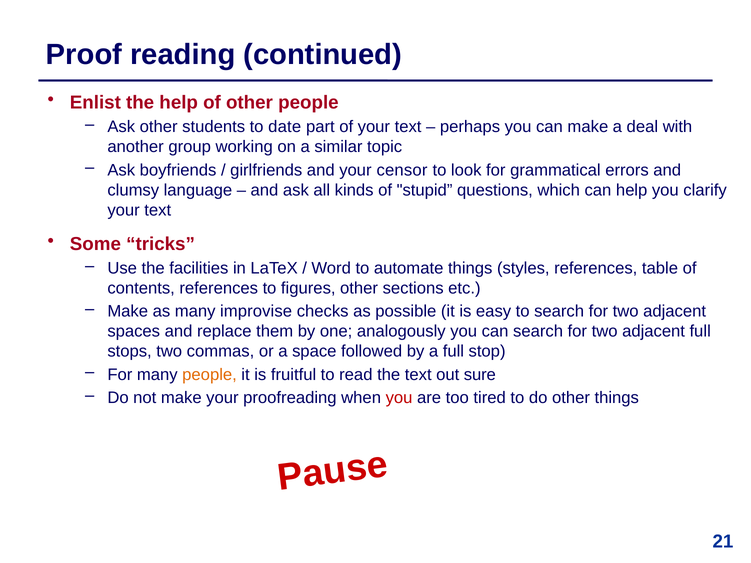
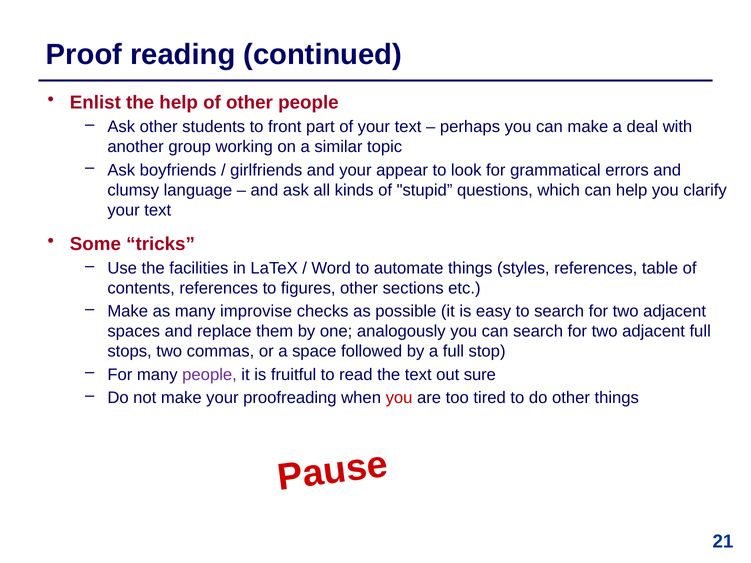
date: date -> front (285, 127)
censor: censor -> appear (402, 170)
people colour: orange -> purple (210, 375)
